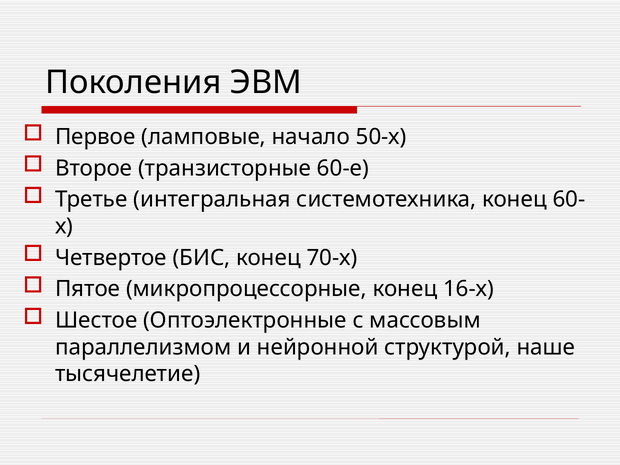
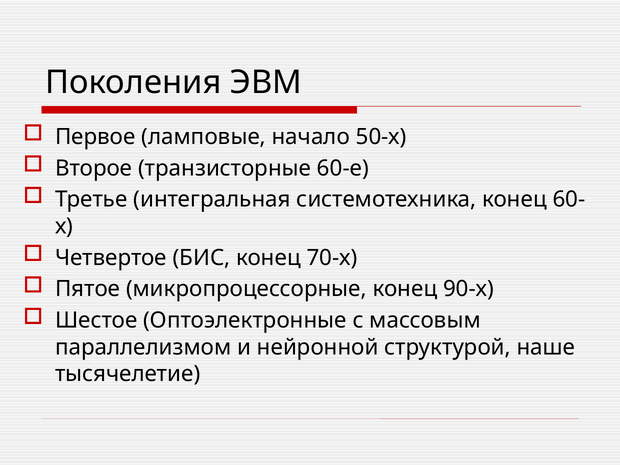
16-х: 16-х -> 90-х (468, 289)
